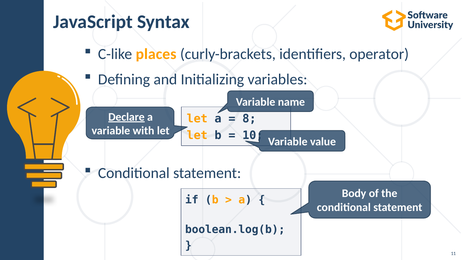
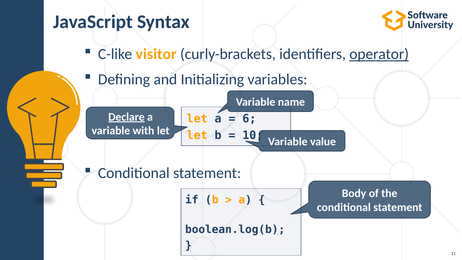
places: places -> visitor (156, 54)
operator underline: none -> present (379, 54)
8: 8 -> 6 (249, 119)
